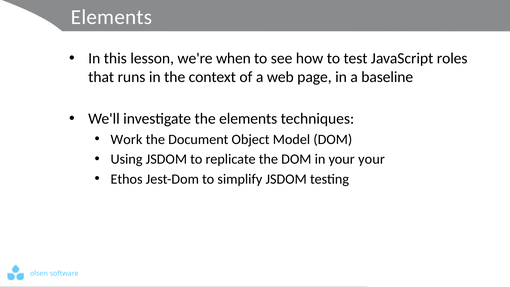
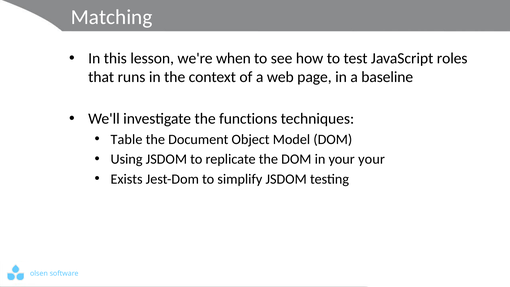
Elements: Elements -> Matching (112, 17)
the elements: elements -> functions (248, 119)
Work: Work -> Table (126, 139)
Ethos: Ethos -> Exists (127, 179)
